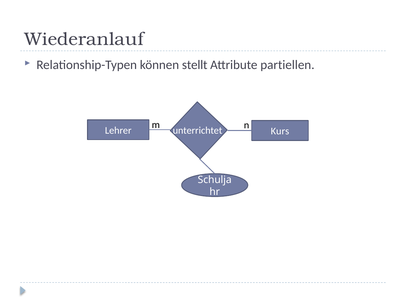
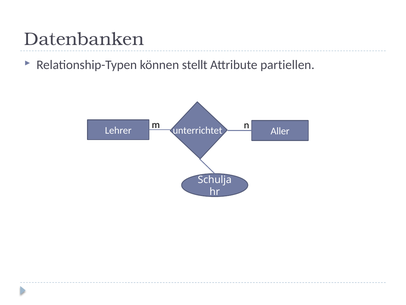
Wiederanlauf: Wiederanlauf -> Datenbanken (84, 39)
Kurs: Kurs -> Aller (280, 131)
